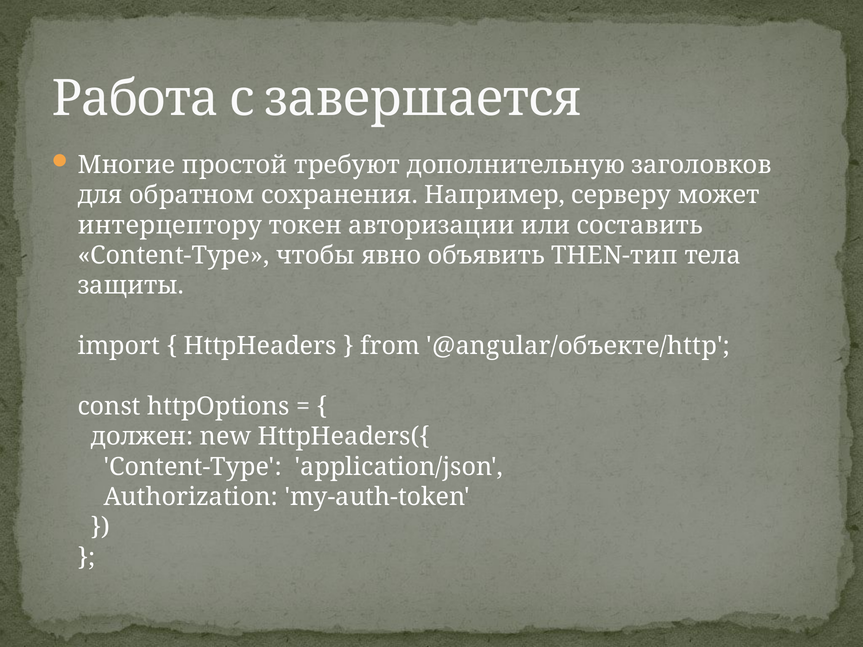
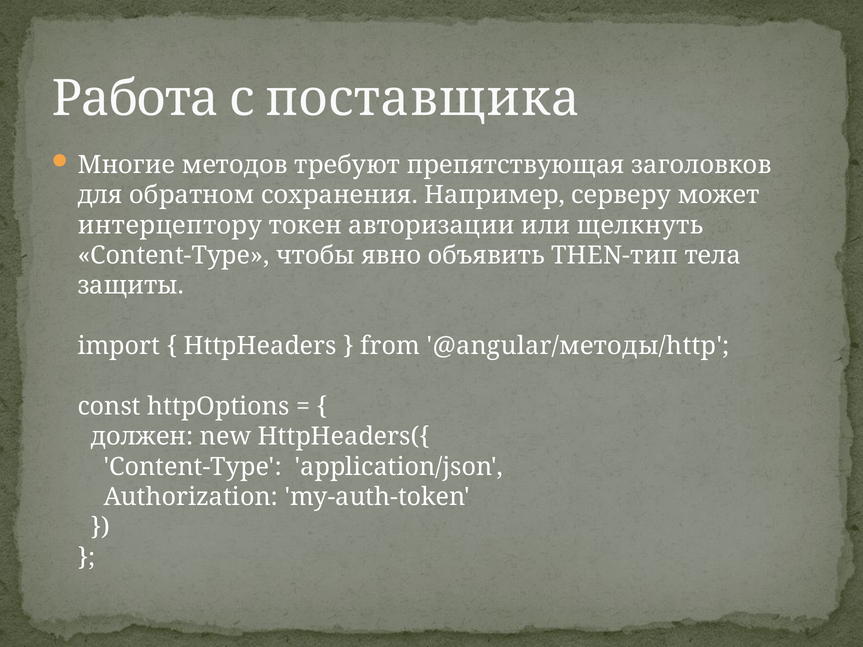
завершается: завершается -> поставщика (423, 98)
простой: простой -> методов (235, 165)
дополнительную: дополнительную -> препятствующая (516, 165)
составить: составить -> щелкнуть (640, 225)
@angular/объекте/http: @angular/объекте/http -> @angular/методы/http (578, 346)
